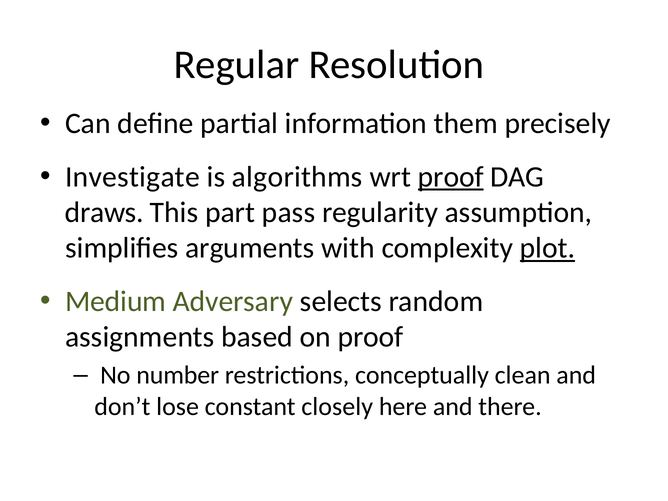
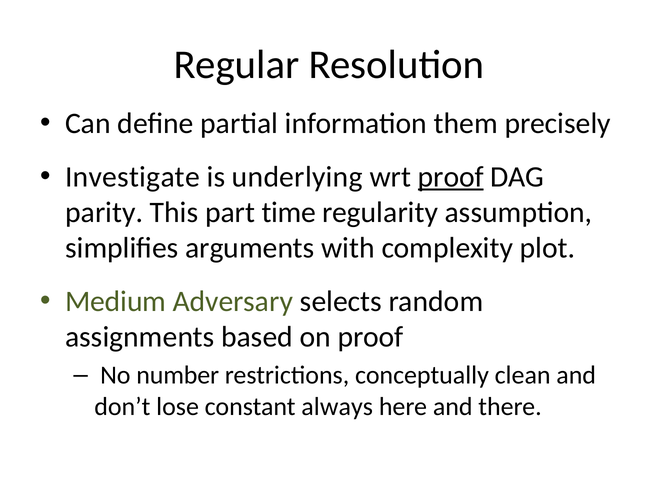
algorithms: algorithms -> underlying (297, 177)
draws: draws -> parity (104, 212)
pass: pass -> time (289, 212)
plot underline: present -> none (548, 248)
closely: closely -> always (337, 407)
